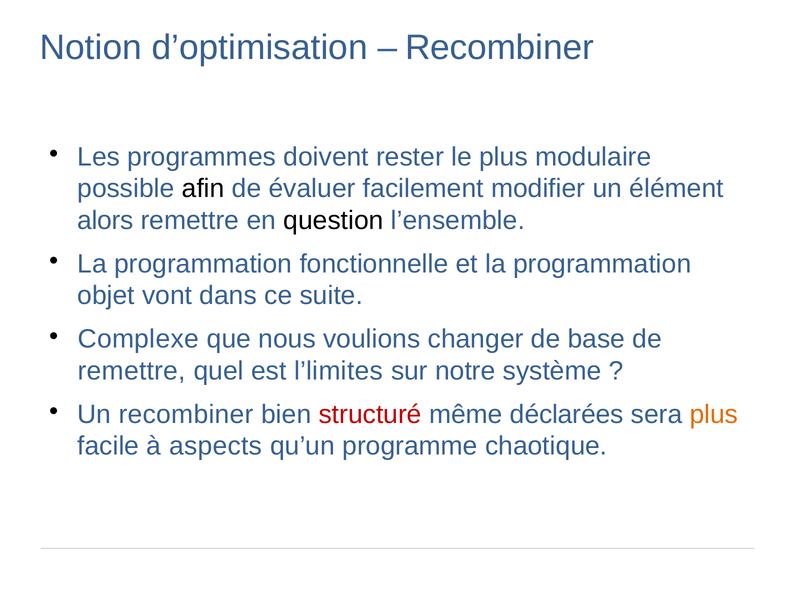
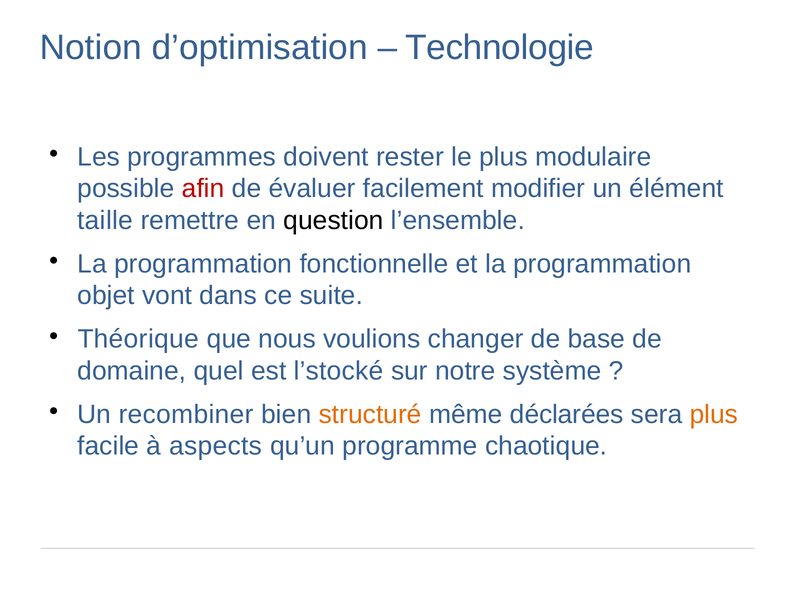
Recombiner: Recombiner -> Technologie (499, 48)
afin colour: black -> red (203, 189)
alors: alors -> taille (105, 221)
Complexe: Complexe -> Théorique (138, 339)
remettre: remettre -> domaine (132, 371)
l’limites: l’limites -> l’stocké (339, 371)
structuré colour: red -> orange (370, 415)
